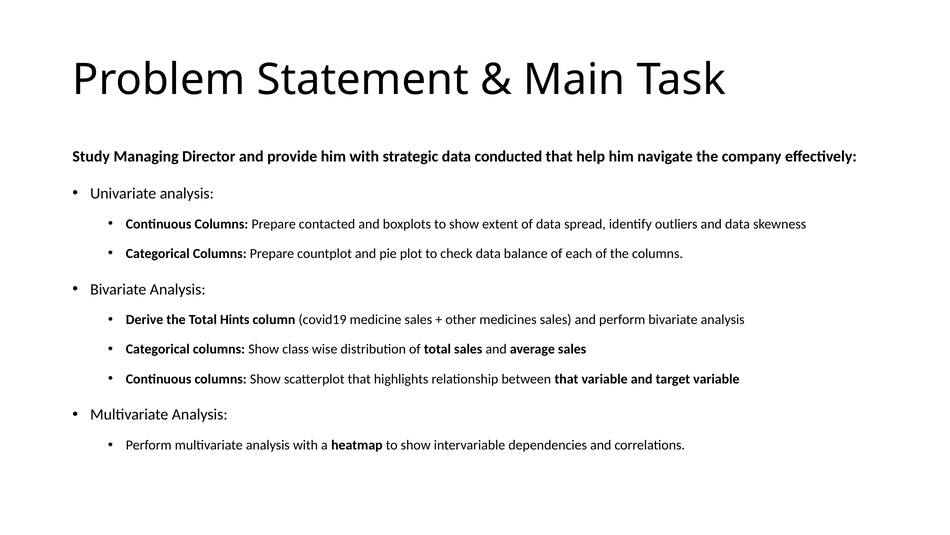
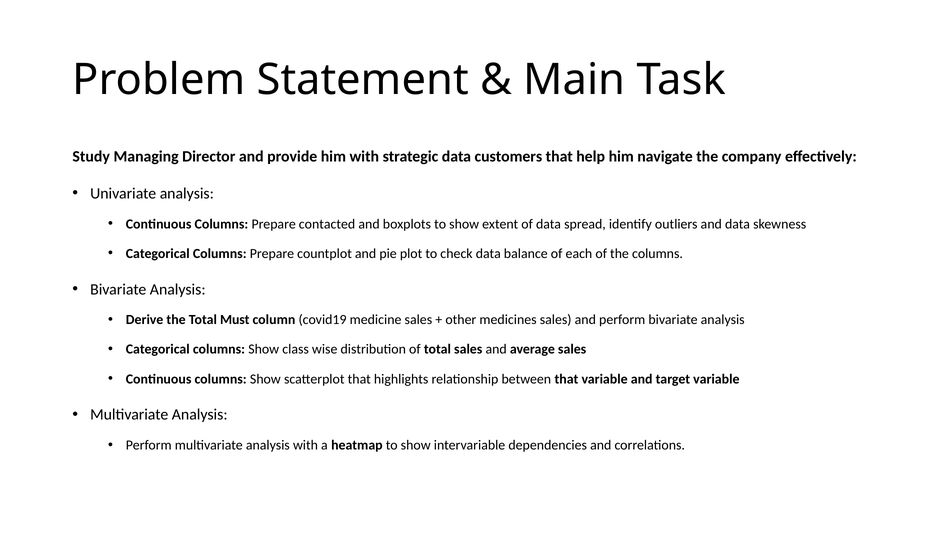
conducted: conducted -> customers (508, 156)
Hints: Hints -> Must (235, 319)
